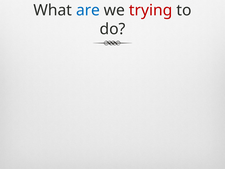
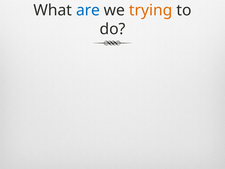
trying colour: red -> orange (151, 10)
